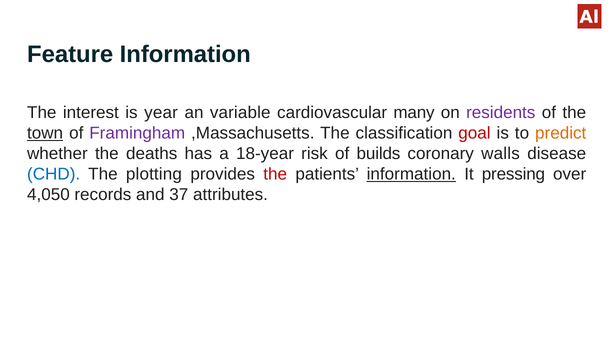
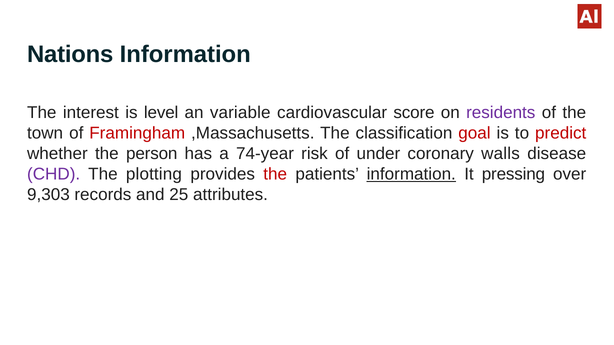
Feature: Feature -> Nations (70, 55)
year: year -> level (161, 113)
many: many -> score (414, 113)
town underline: present -> none (45, 133)
Framingham colour: purple -> red (137, 133)
predict colour: orange -> red (561, 133)
deaths: deaths -> person (152, 154)
18-year: 18-year -> 74-year (265, 154)
builds: builds -> under (378, 154)
CHD colour: blue -> purple (54, 174)
4,050: 4,050 -> 9,303 (48, 195)
37: 37 -> 25 (179, 195)
